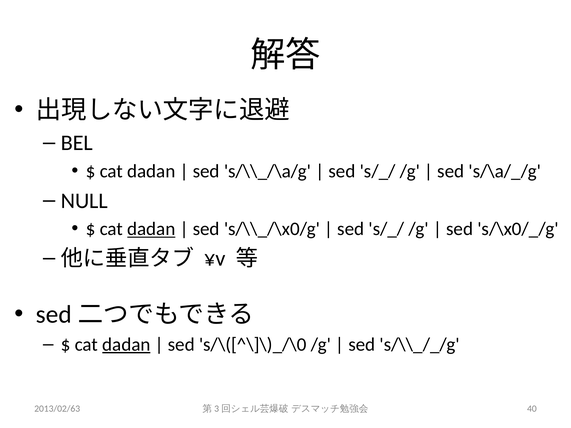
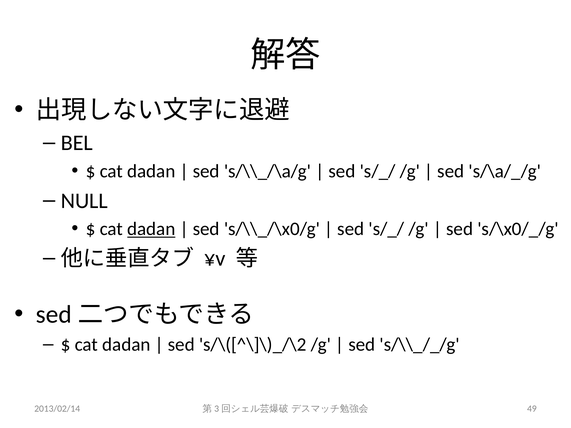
dadan underline: present -> none (126, 345)
s/\([^\]\)_/\0: s/\([^\]\)_/\0 -> s/\([^\]\)_/\2 (253, 345)
2013/02/63: 2013/02/63 -> 2013/02/14 (57, 409)
40: 40 -> 49 (532, 409)
